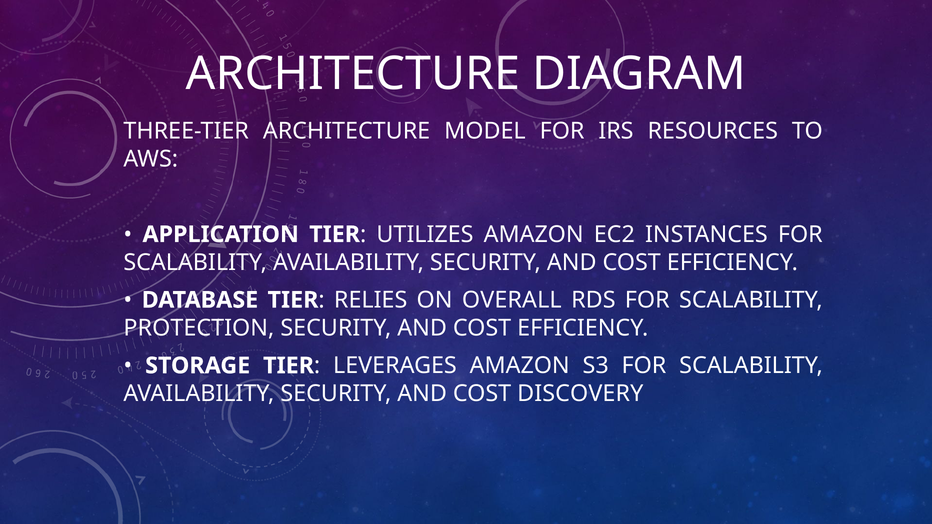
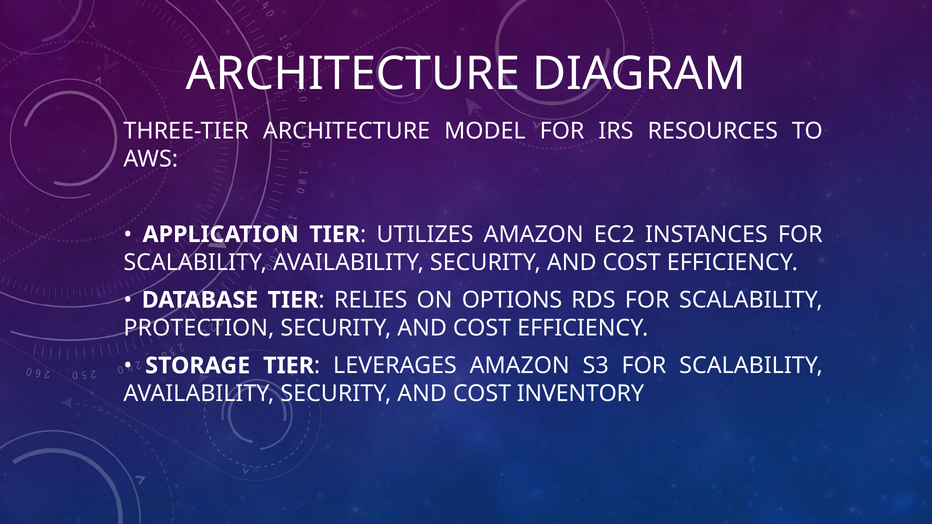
OVERALL: OVERALL -> OPTIONS (512, 300)
DISCOVERY: DISCOVERY -> INVENTORY (580, 394)
